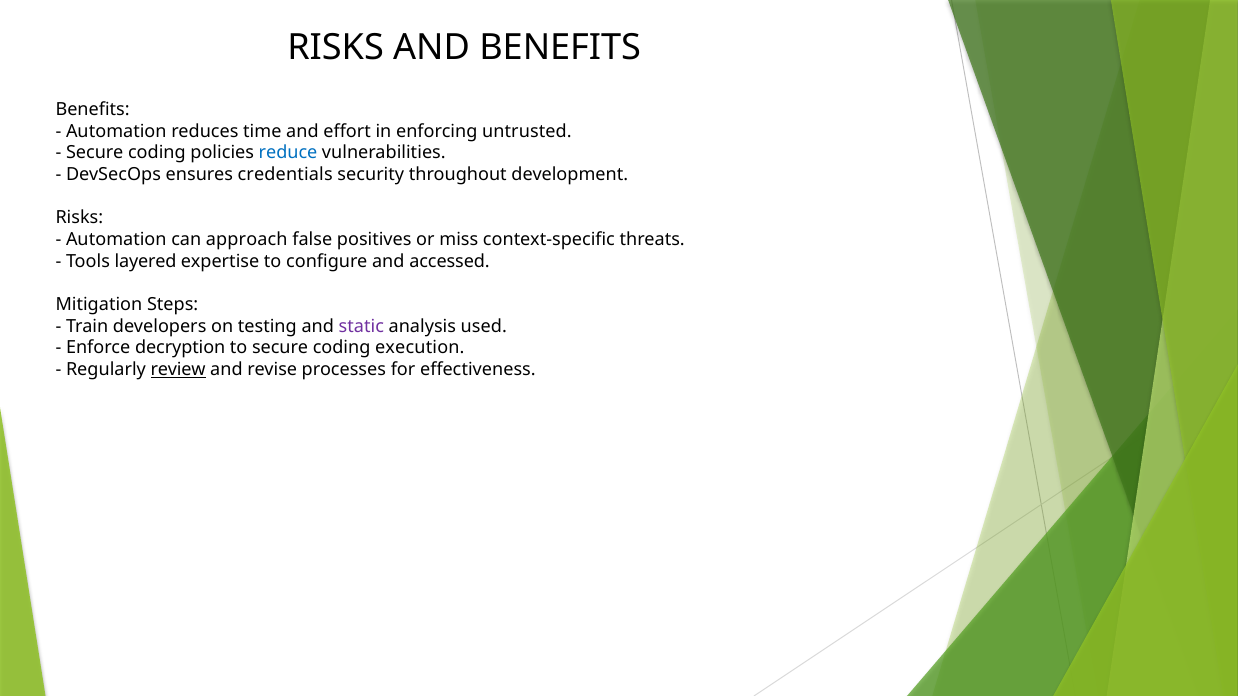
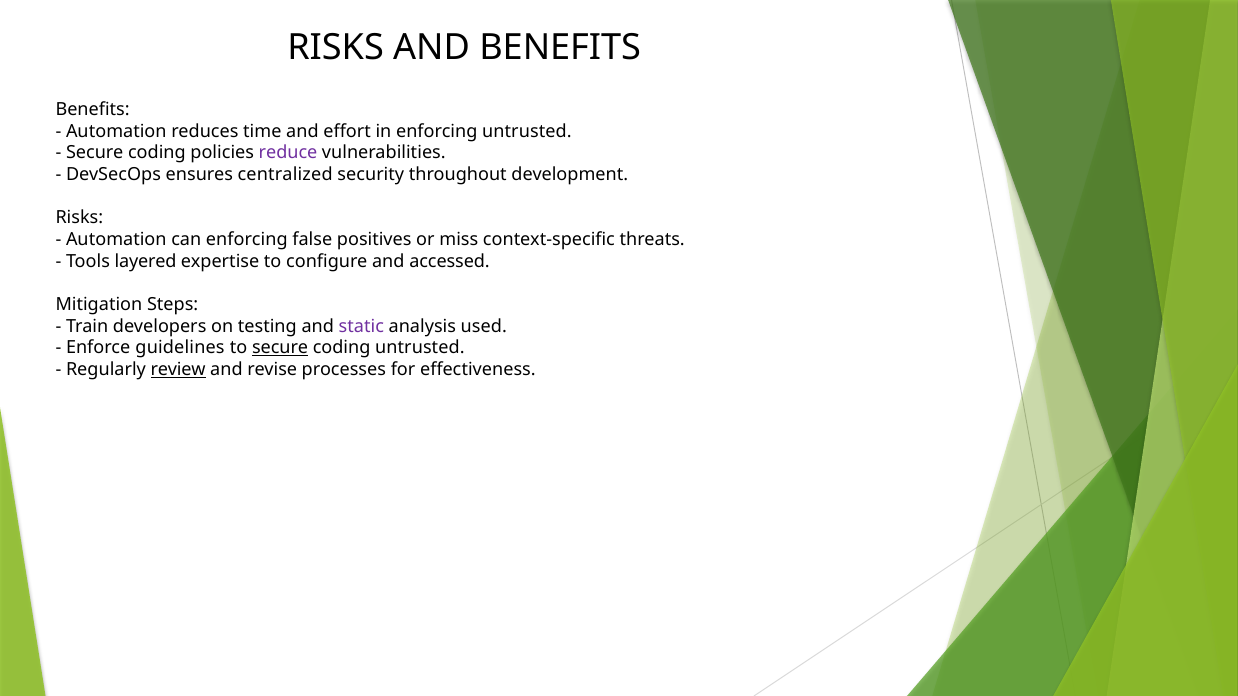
reduce colour: blue -> purple (288, 153)
credentials: credentials -> centralized (285, 175)
can approach: approach -> enforcing (247, 240)
decryption: decryption -> guidelines (180, 348)
secure underline: none -> present (280, 348)
coding execution: execution -> untrusted (420, 348)
